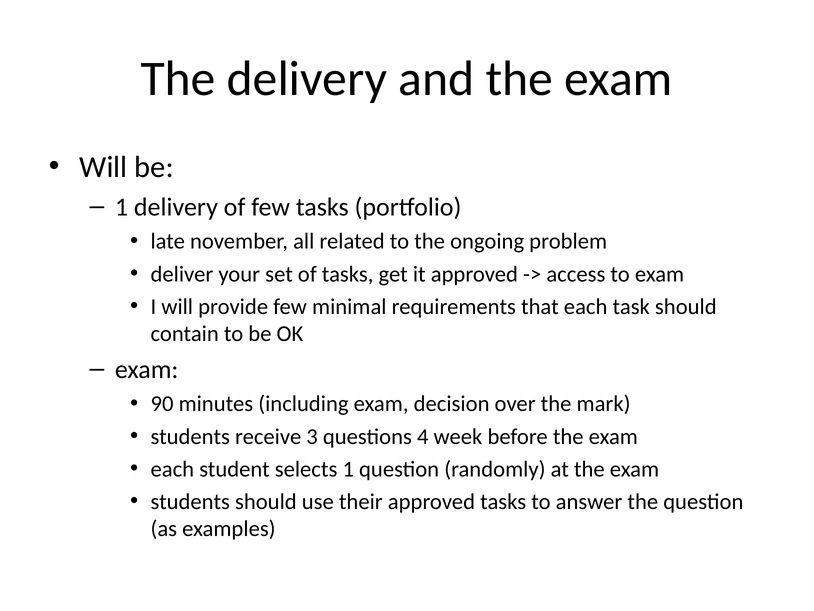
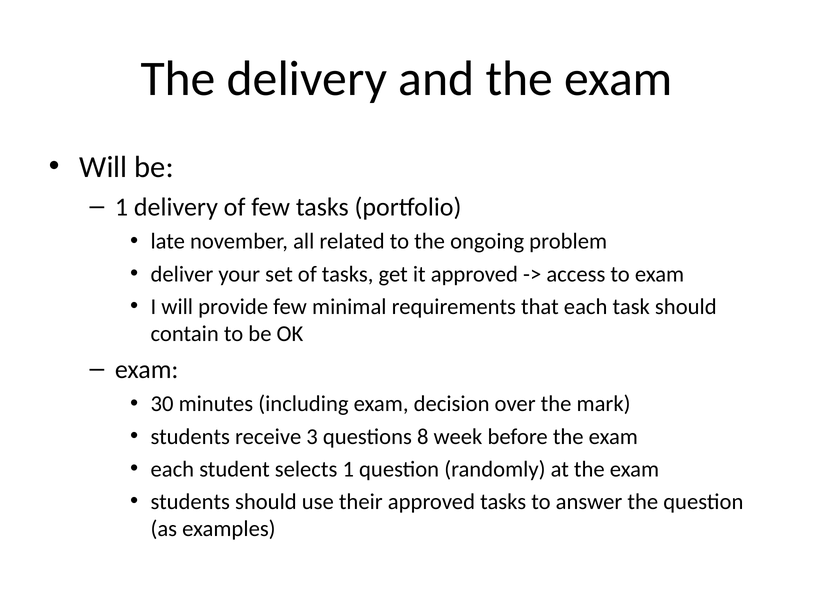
90: 90 -> 30 (162, 404)
4: 4 -> 8 (423, 436)
